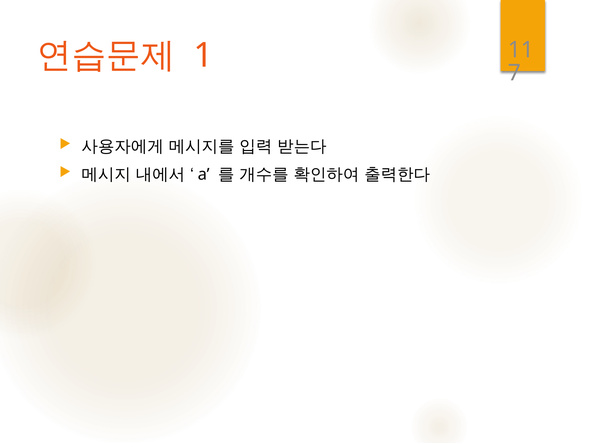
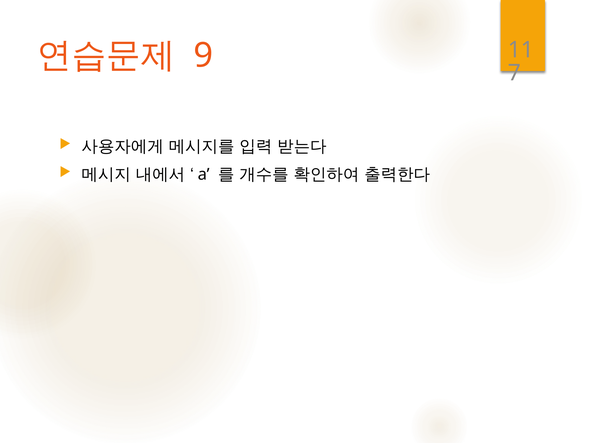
1: 1 -> 9 (203, 55)
